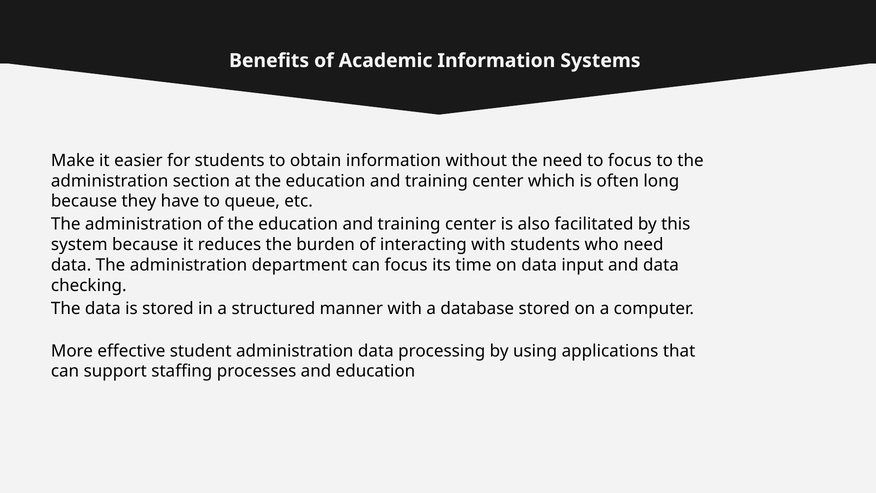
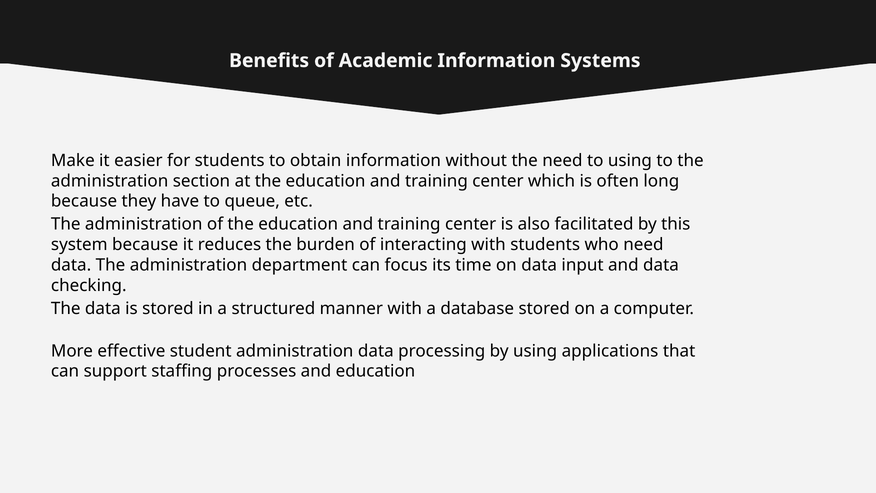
to focus: focus -> using (630, 160)
